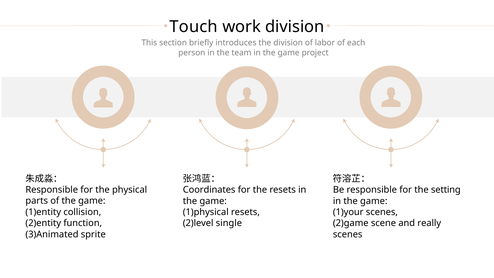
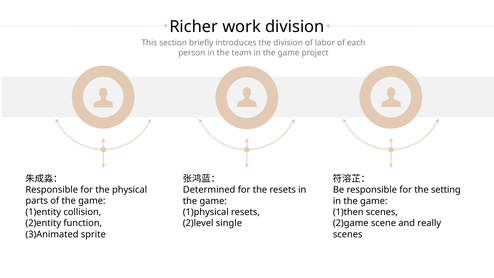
Touch: Touch -> Richer (194, 27)
Coordinates: Coordinates -> Determined (209, 190)
1)your: 1)your -> 1)then (348, 212)
